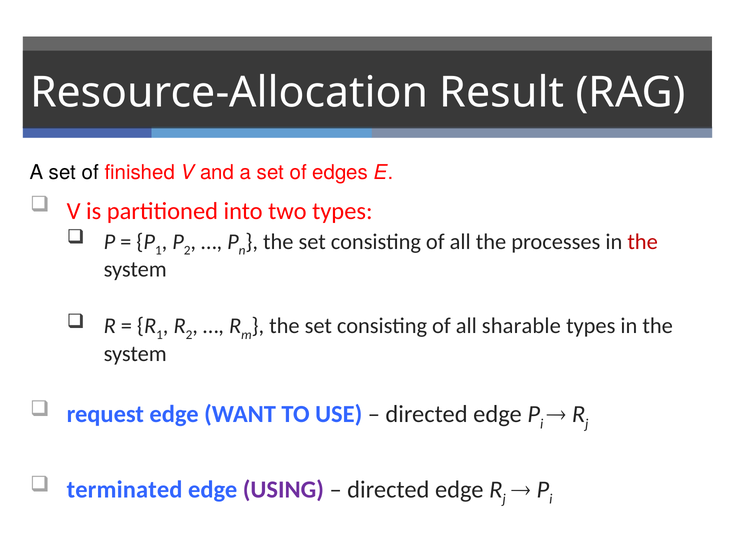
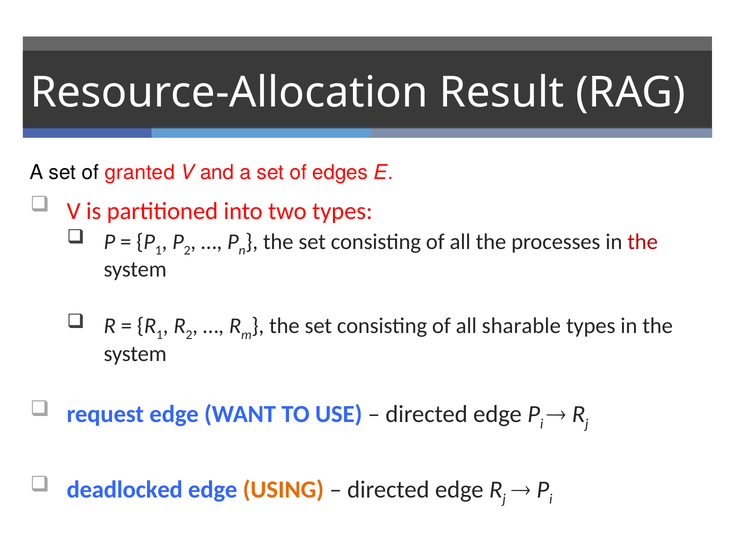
finished: finished -> granted (140, 173)
terminated: terminated -> deadlocked (125, 490)
USING colour: purple -> orange (283, 490)
